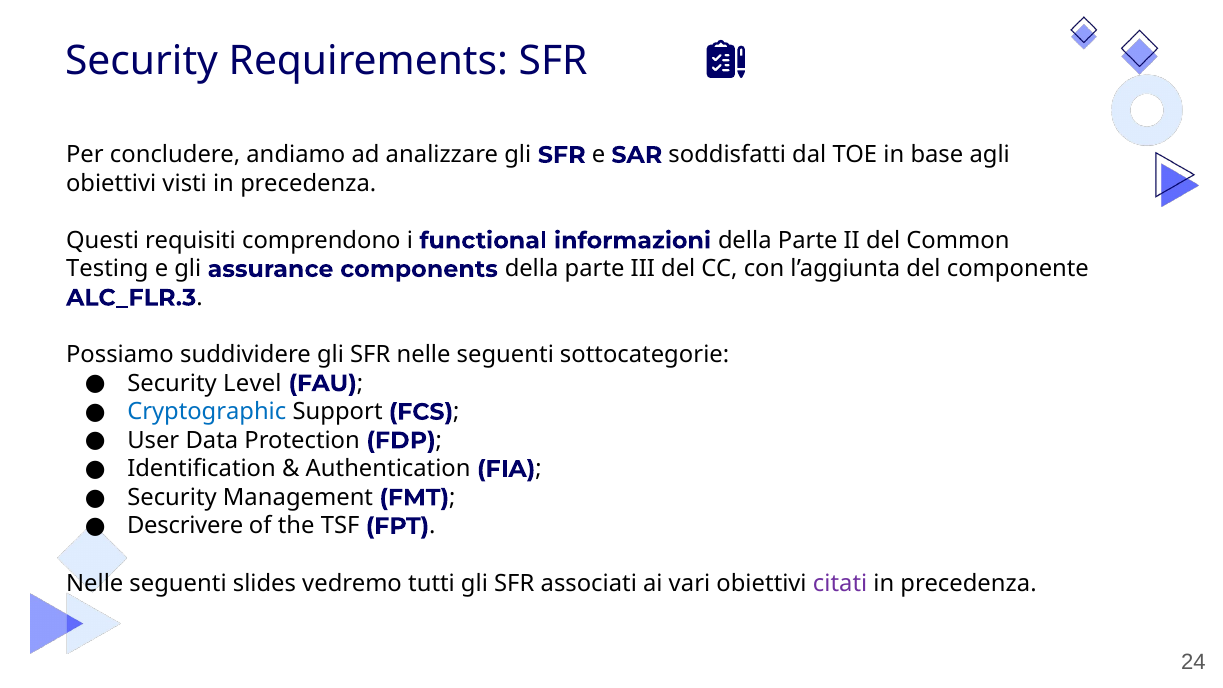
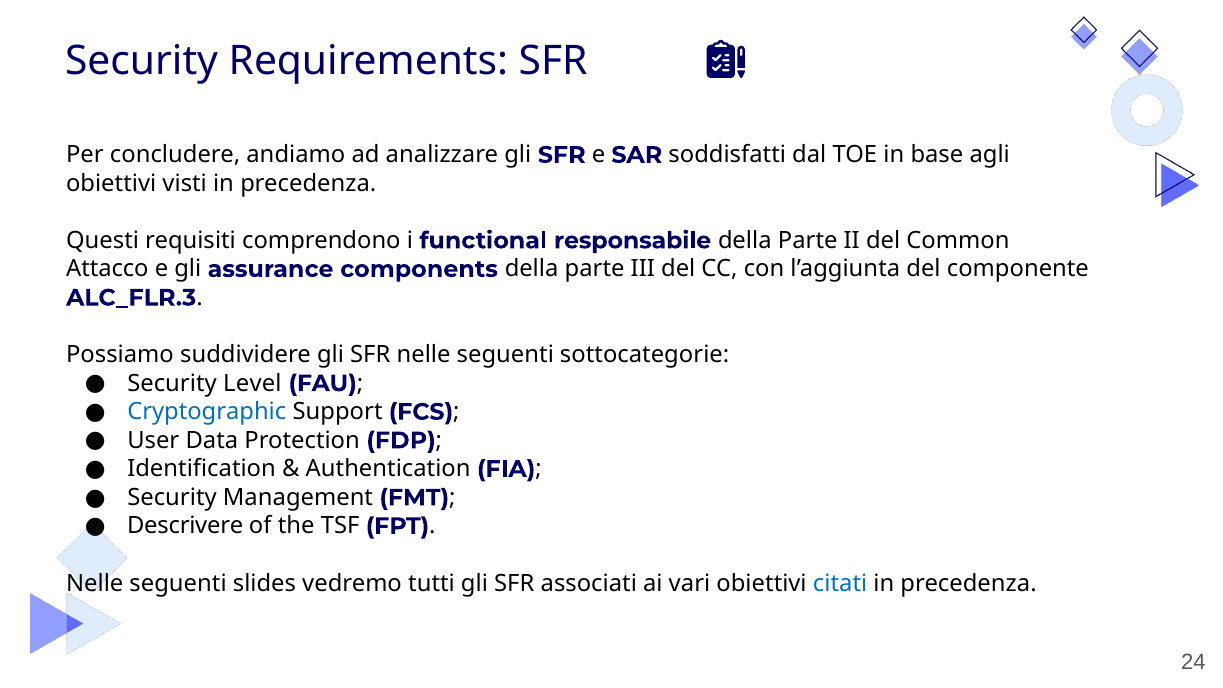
informazioni: informazioni -> responsabile (633, 241)
Testing: Testing -> Attacco (107, 269)
citati colour: purple -> blue (840, 583)
